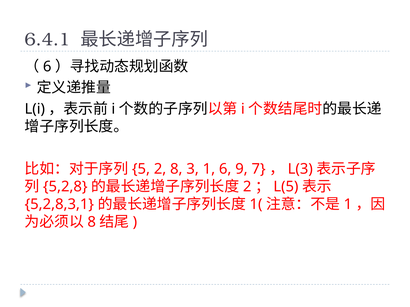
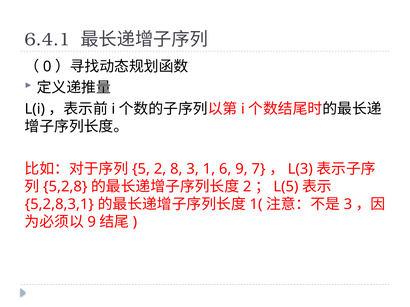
6: 6 -> 0 (47, 67)
1: 1 -> 3 (348, 205)
8: 8 -> 9 (92, 222)
